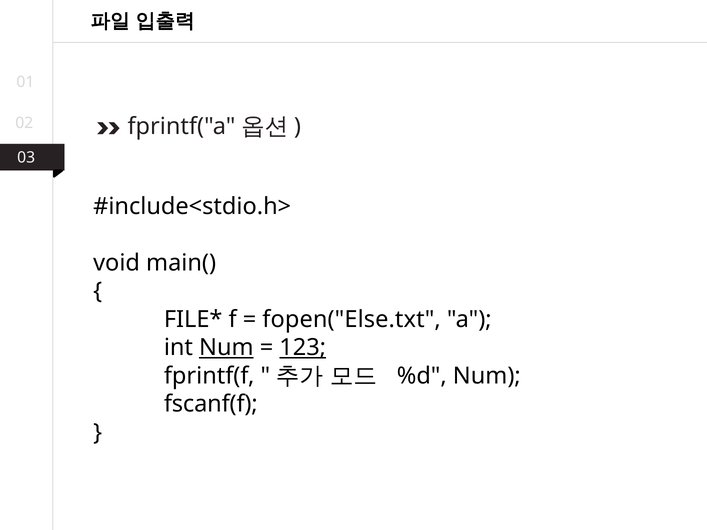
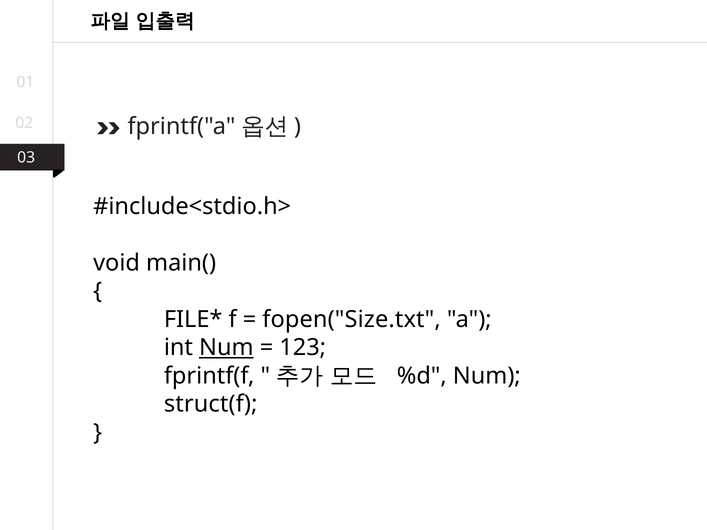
fopen("Else.txt: fopen("Else.txt -> fopen("Size.txt (352, 320)
123 underline: present -> none (303, 348)
fscanf(f: fscanf(f -> struct(f (211, 404)
